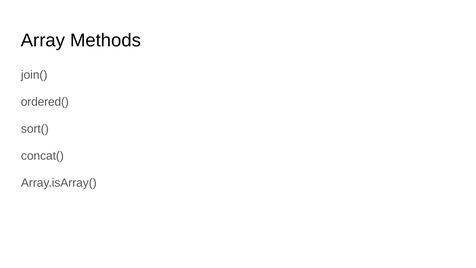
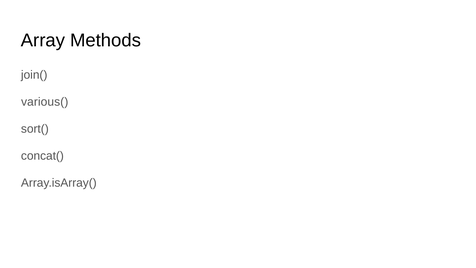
ordered(: ordered( -> various( (45, 102)
